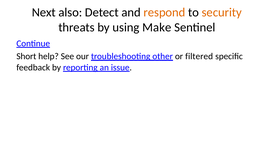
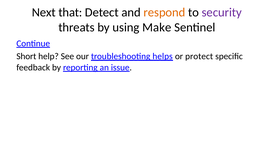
also: also -> that (70, 12)
security colour: orange -> purple (222, 12)
other: other -> helps (163, 56)
filtered: filtered -> protect (199, 56)
